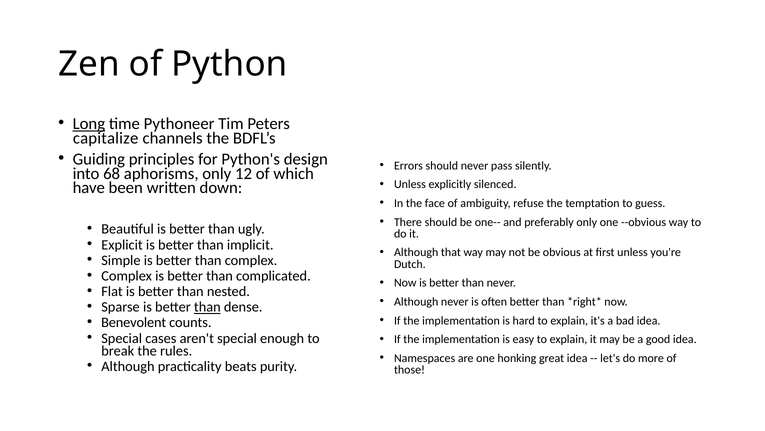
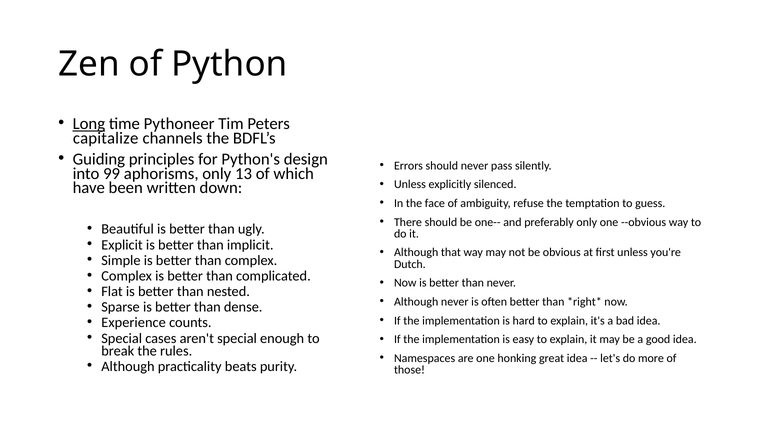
68: 68 -> 99 (112, 173)
12: 12 -> 13 (244, 173)
than underline: present -> none (207, 307)
Benevolent: Benevolent -> Experience (134, 322)
